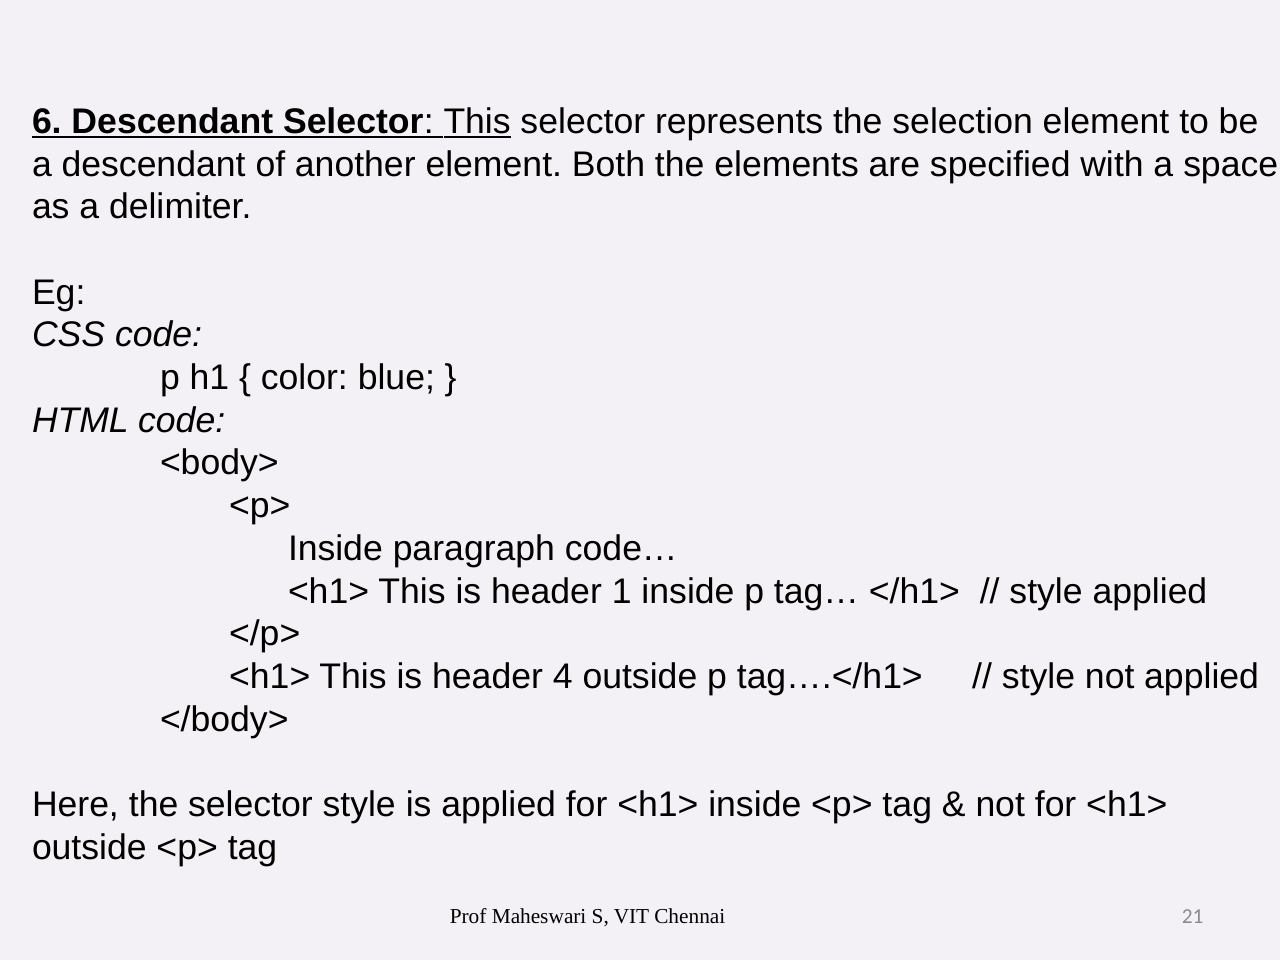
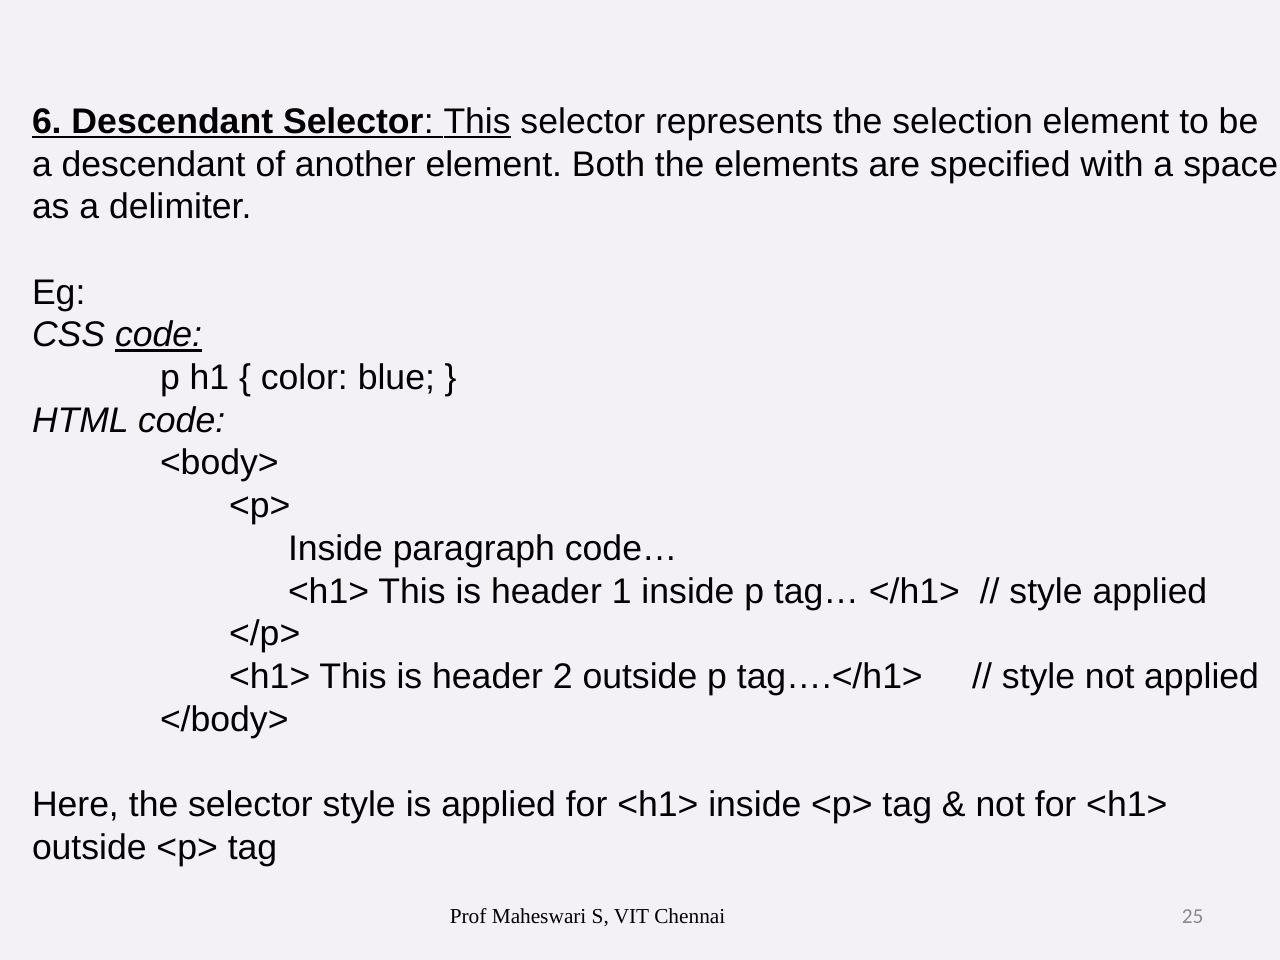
code underline: none -> present (158, 335)
4: 4 -> 2 (563, 677)
21: 21 -> 25 (1193, 917)
